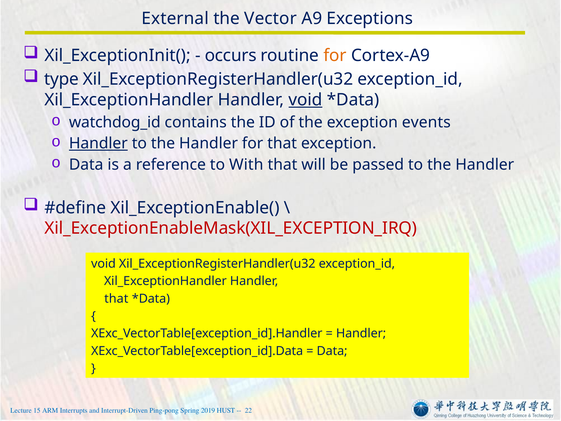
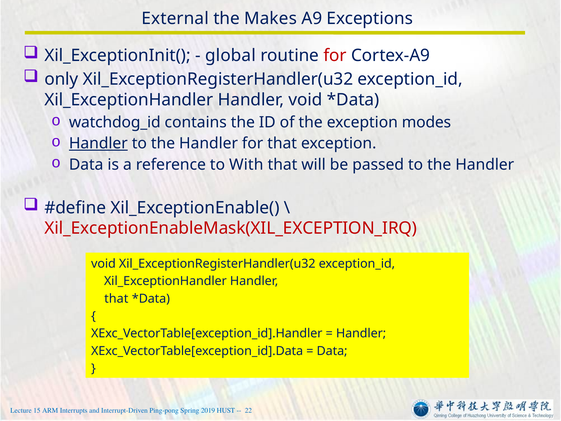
Vector: Vector -> Makes (271, 18)
occurs: occurs -> global (230, 55)
for colour: orange -> red (335, 55)
type: type -> only (61, 79)
void underline: present -> none (306, 100)
events: events -> modes (426, 122)
